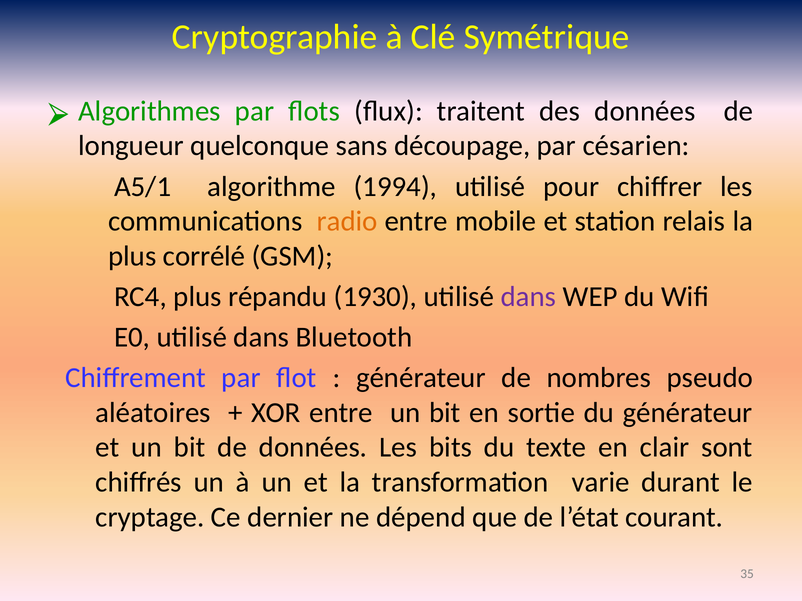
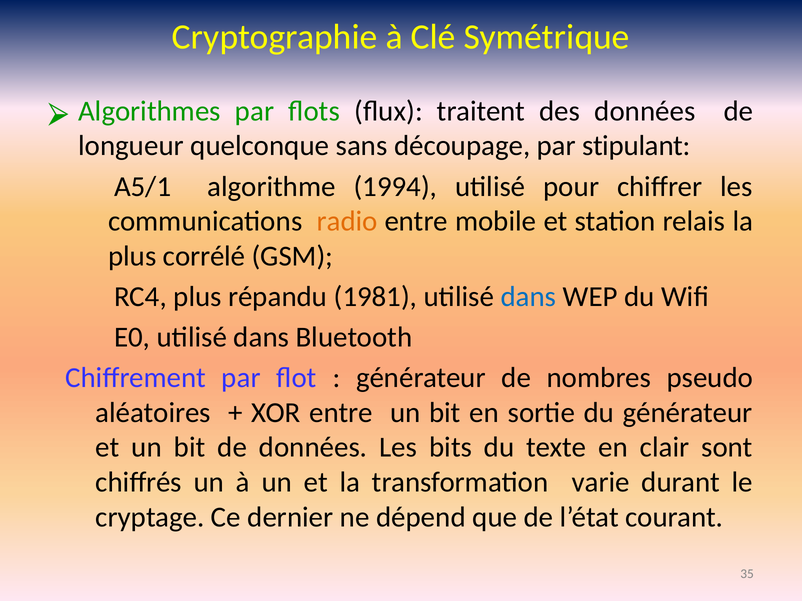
césarien: césarien -> stipulant (636, 146)
1930: 1930 -> 1981 (375, 297)
dans colour: purple -> blue (528, 297)
